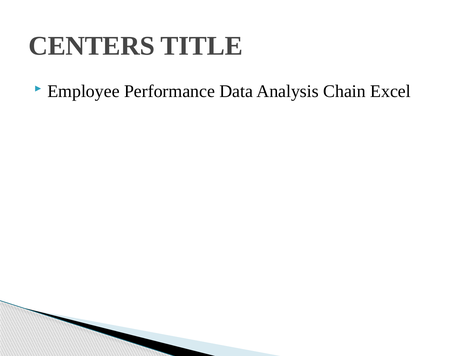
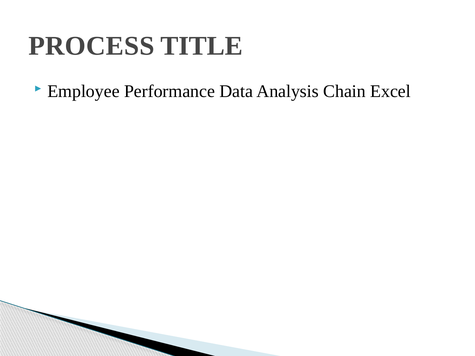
CENTERS: CENTERS -> PROCESS (91, 46)
